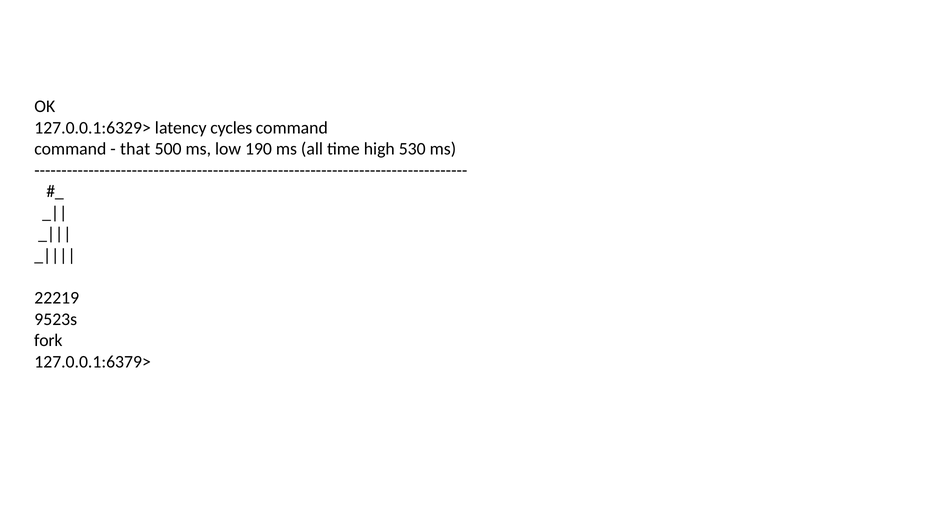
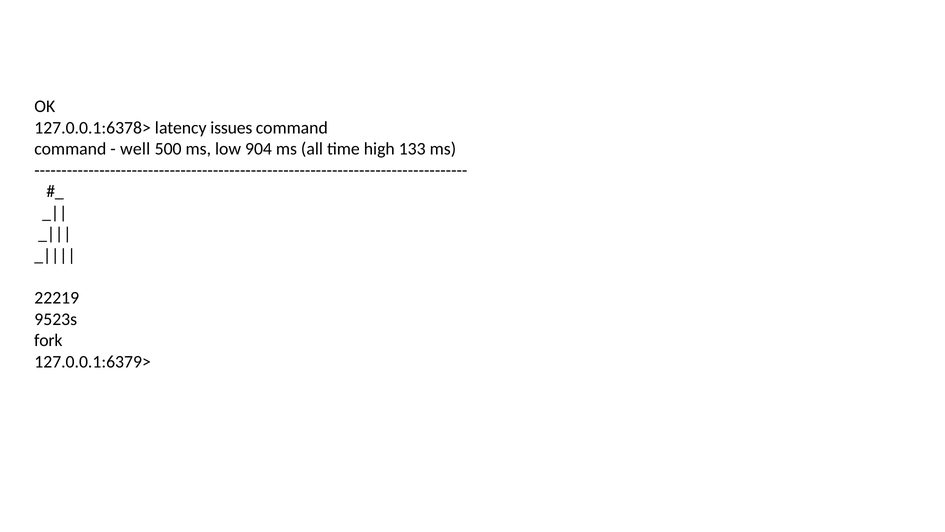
127.0.0.1:6329>: 127.0.0.1:6329> -> 127.0.0.1:6378> (93, 128)
cycles: cycles -> issues (231, 128)
that: that -> well (135, 149)
190: 190 -> 904 (259, 149)
530: 530 -> 133 (412, 149)
